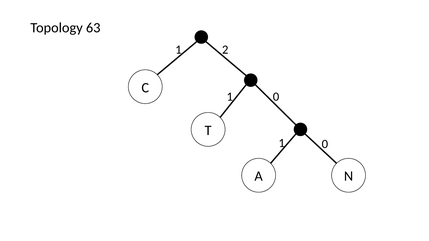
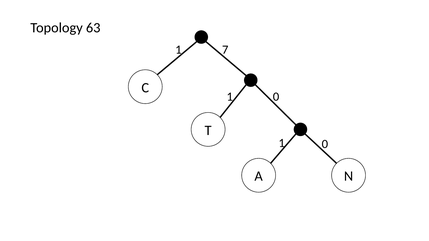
2: 2 -> 7 (225, 50)
